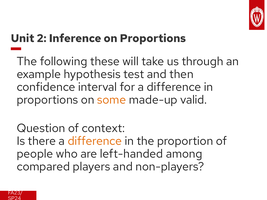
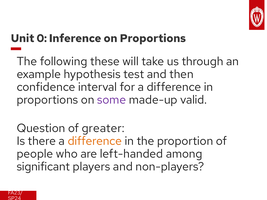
2: 2 -> 0 (42, 38)
some colour: orange -> purple (112, 100)
context: context -> greater (103, 128)
compared: compared -> significant (43, 167)
